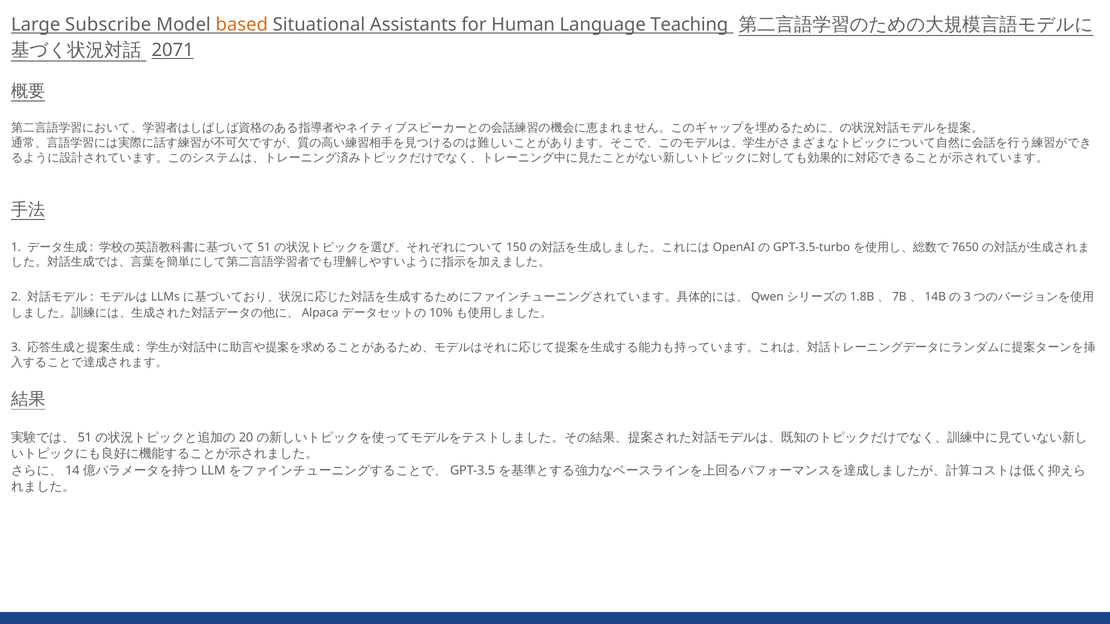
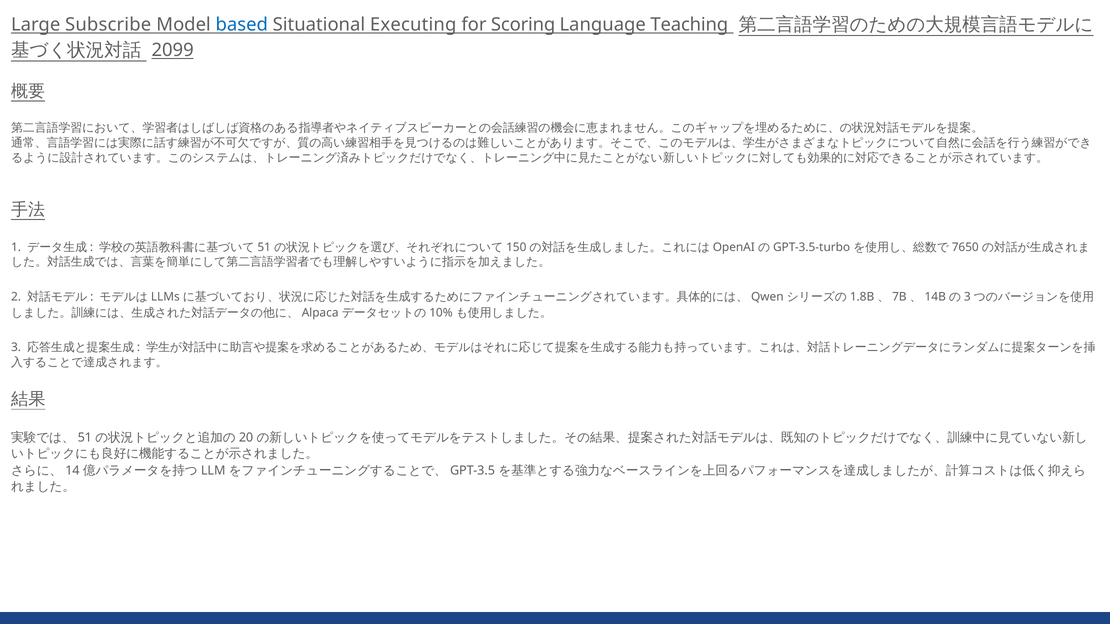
based colour: orange -> blue (242, 25)
Assistants: Assistants -> Executing (413, 25)
Human: Human -> Scoring (523, 25)
2071: 2071 -> 2099 (173, 50)
